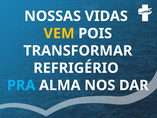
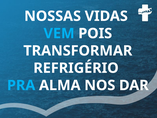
VEM colour: yellow -> light blue (59, 33)
